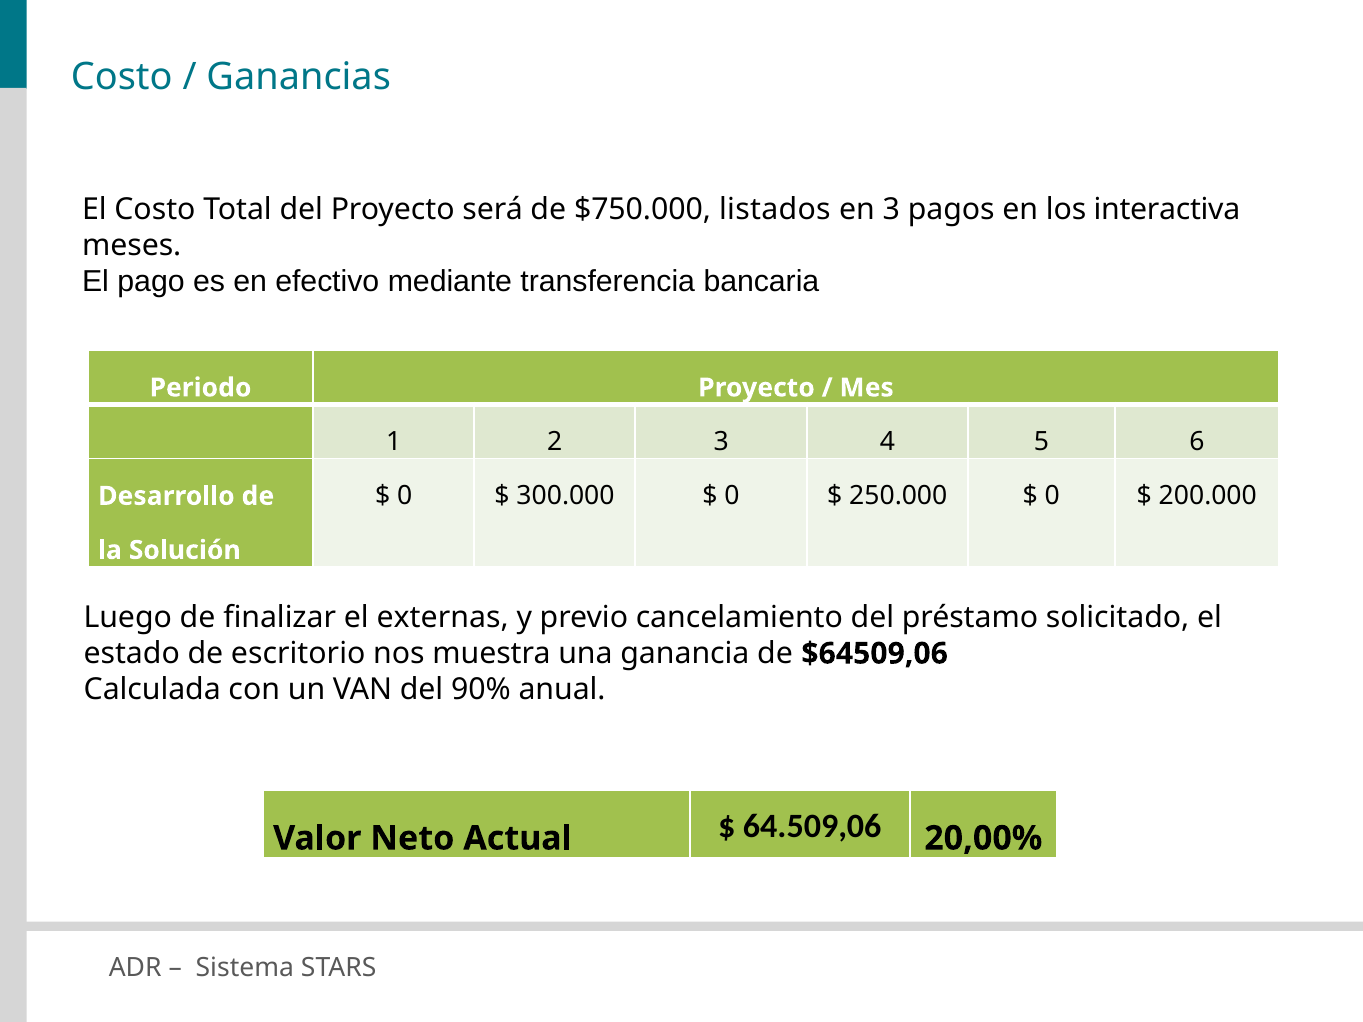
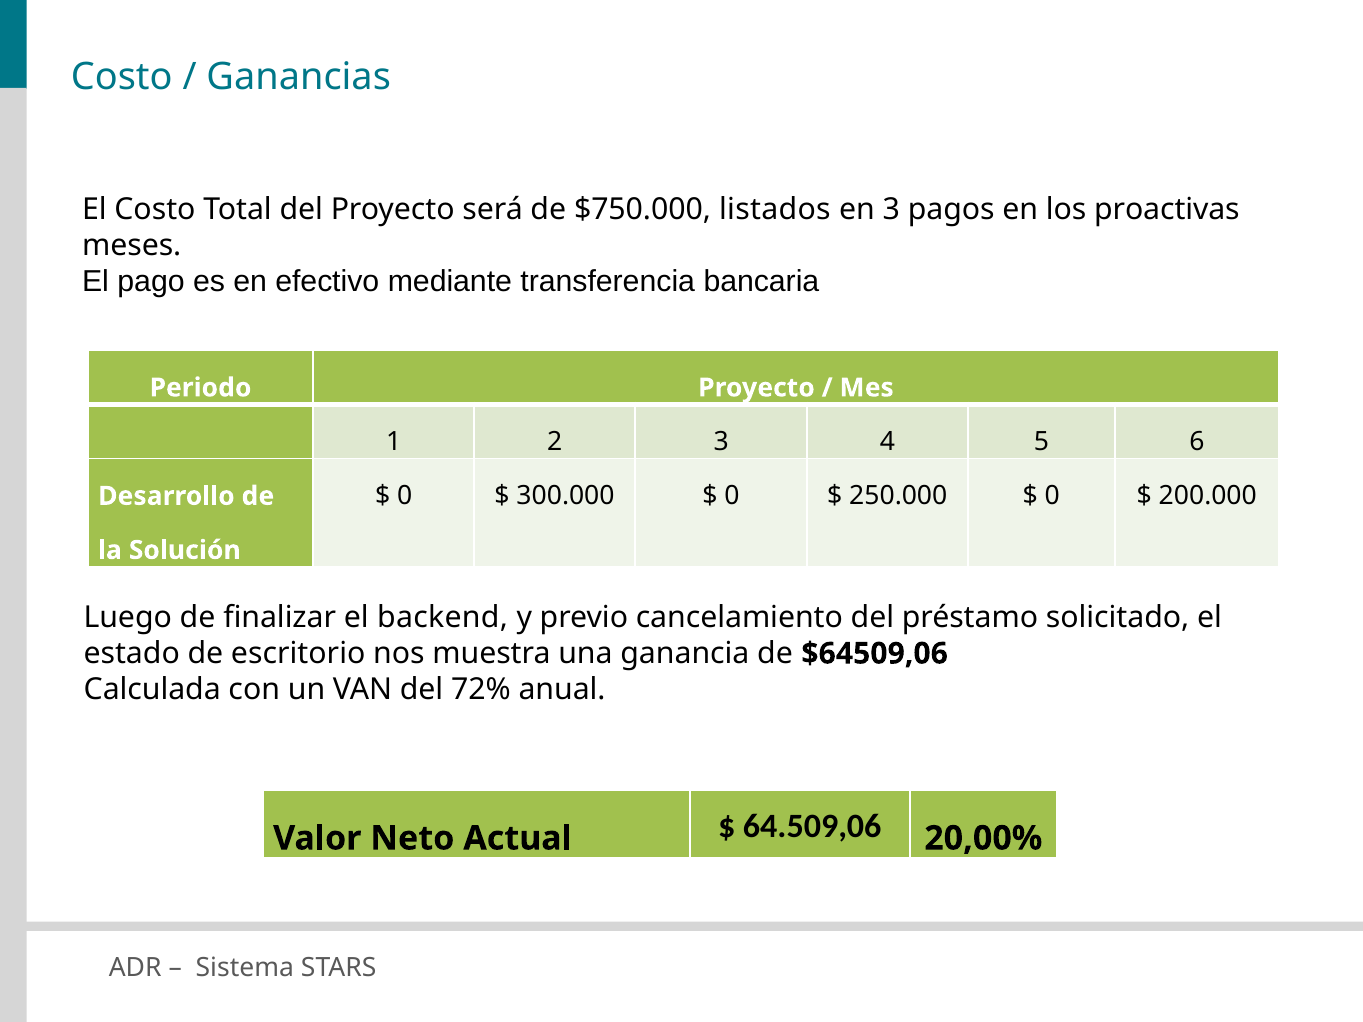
interactiva: interactiva -> proactivas (1167, 209)
externas: externas -> backend (443, 617)
90%: 90% -> 72% (481, 690)
